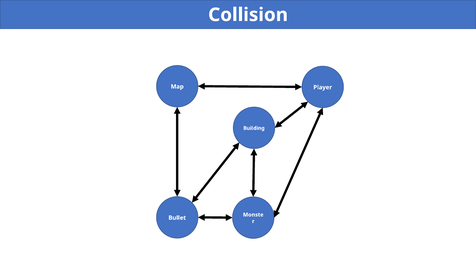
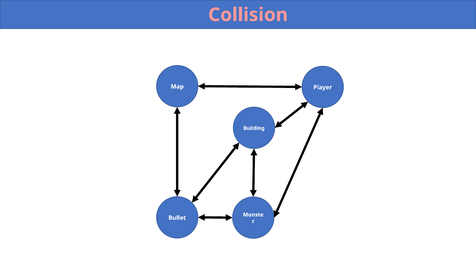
Collision colour: white -> pink (248, 15)
